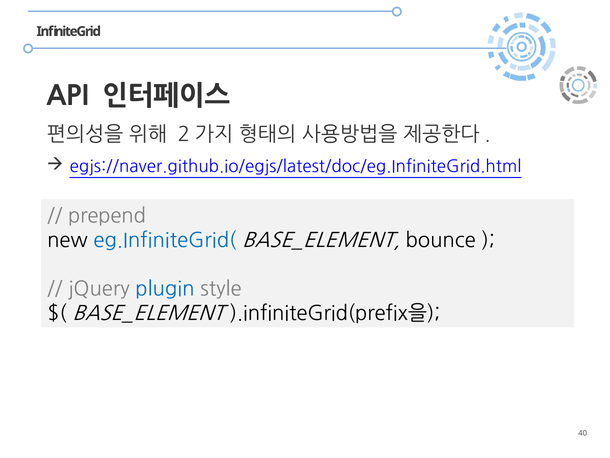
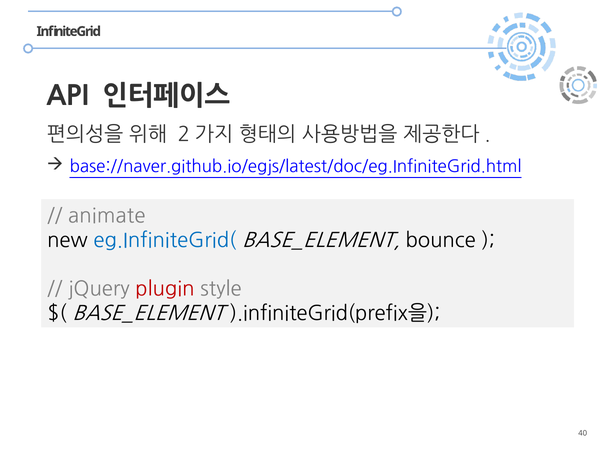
egjs://naver.github.io/egjs/latest/doc/eg.InfiniteGrid.html: egjs://naver.github.io/egjs/latest/doc/eg.InfiniteGrid.html -> base://naver.github.io/egjs/latest/doc/eg.InfiniteGrid.html (296, 167)
prepend: prepend -> animate (107, 216)
plugin colour: blue -> red (165, 289)
